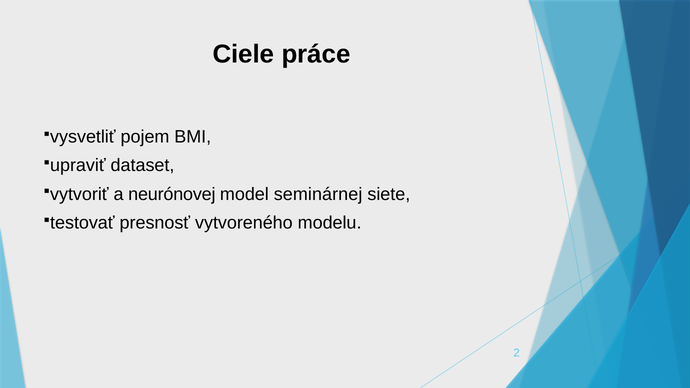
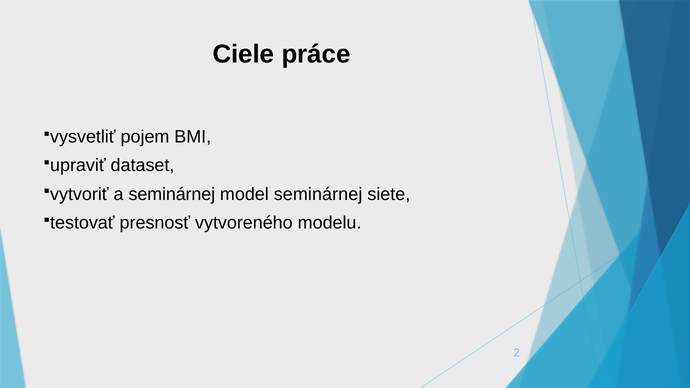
a neurónovej: neurónovej -> seminárnej (172, 194)
